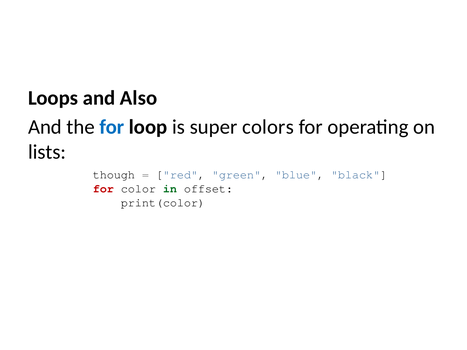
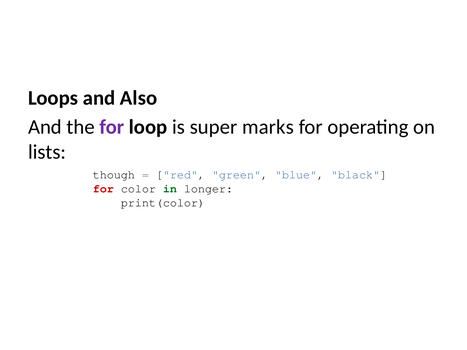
for colour: blue -> purple (112, 127)
colors: colors -> marks (268, 127)
offset: offset -> longer (208, 189)
